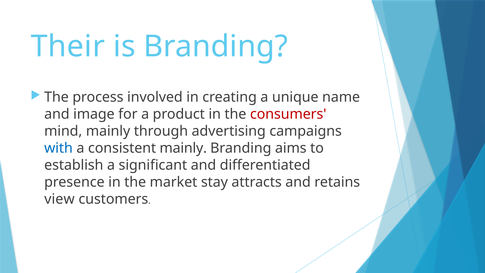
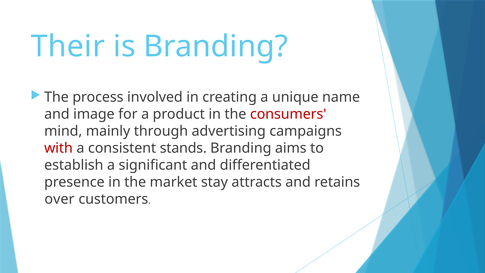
with colour: blue -> red (59, 148)
consistent mainly: mainly -> stands (183, 148)
view: view -> over (59, 199)
